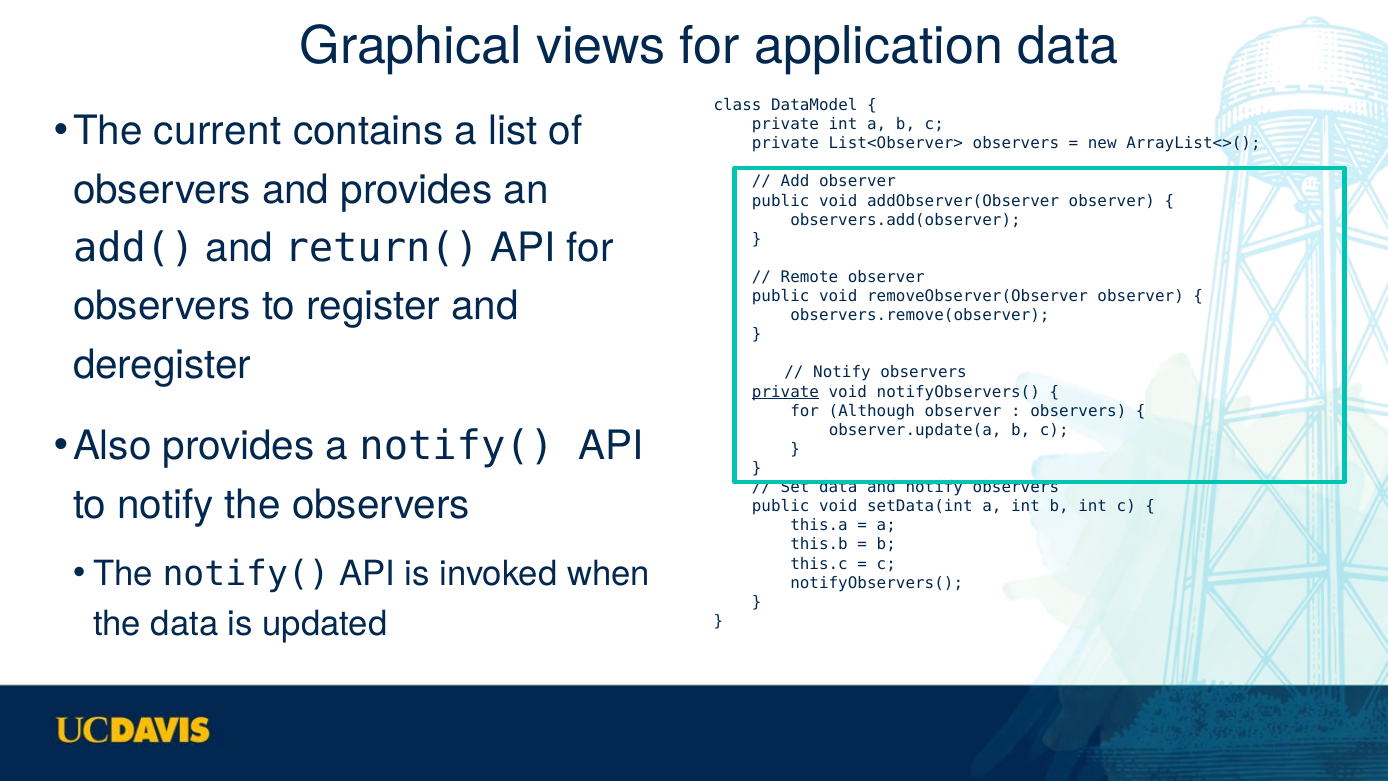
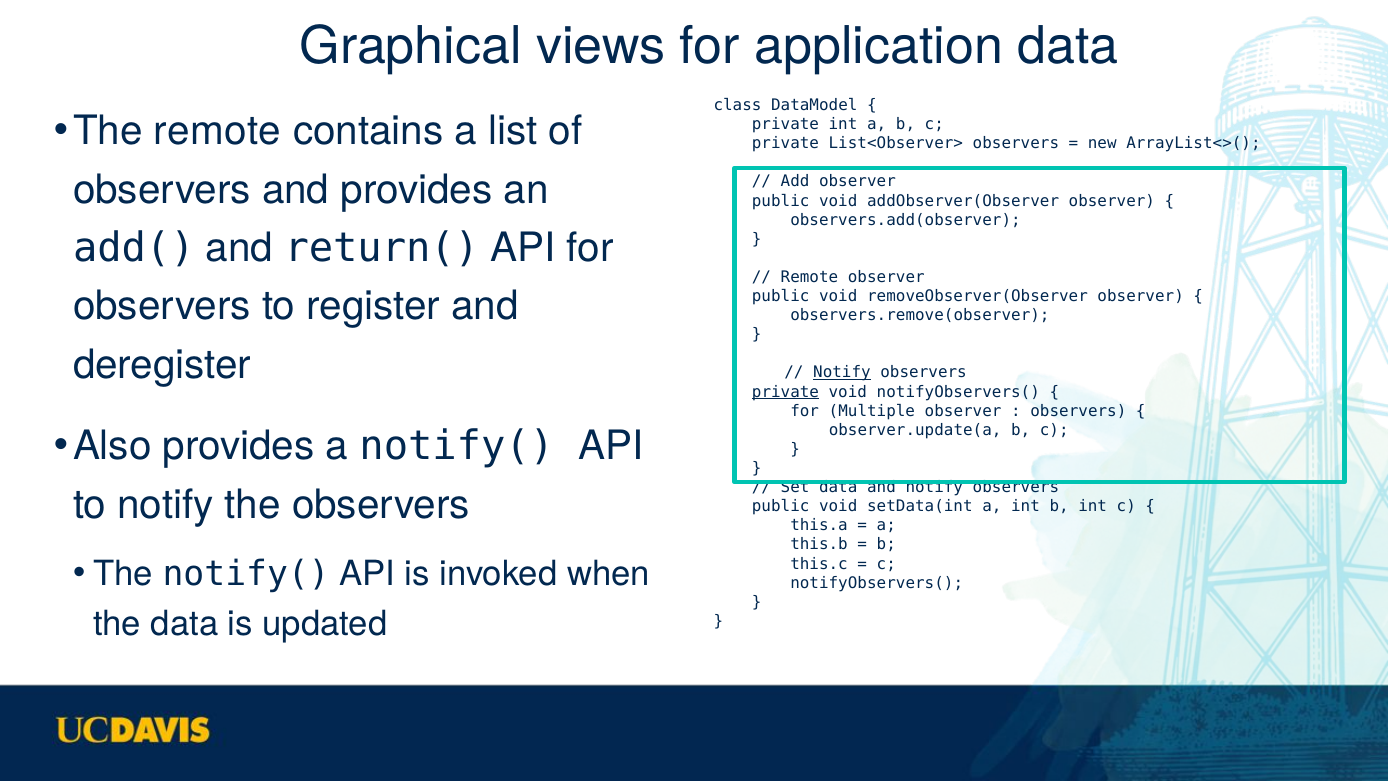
The current: current -> remote (218, 131)
Notify underline: none -> present (842, 373)
Although: Although -> Multiple (872, 411)
